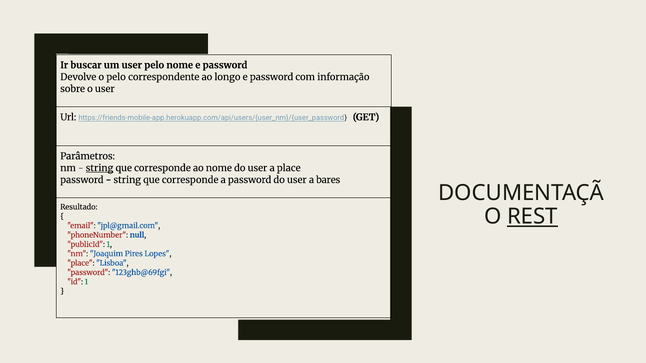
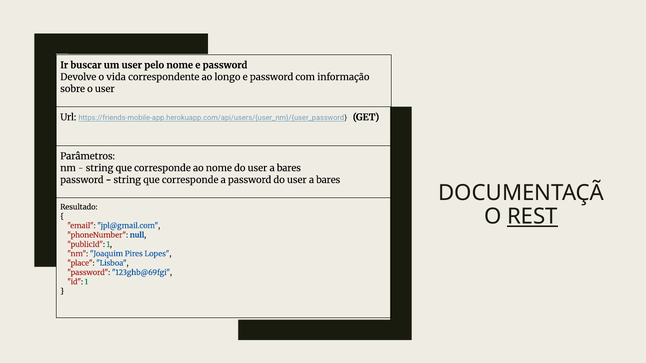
o pelo: pelo -> vida (116, 77)
string underline: present -> none (100, 168)
place: place -> bares (289, 168)
